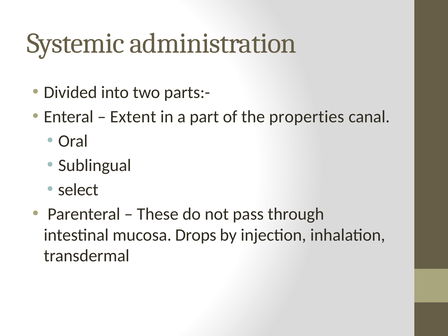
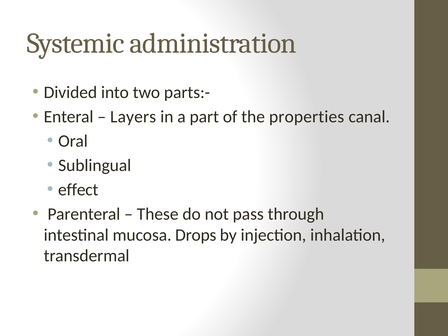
Extent: Extent -> Layers (133, 117)
select: select -> effect (78, 190)
